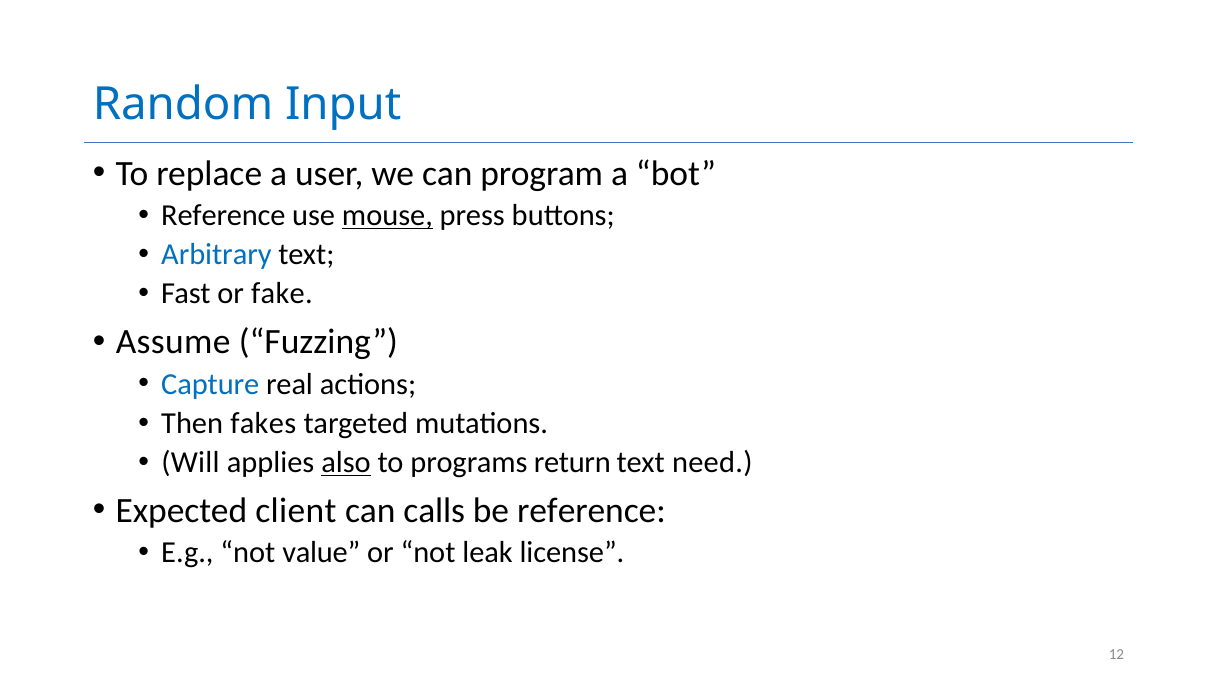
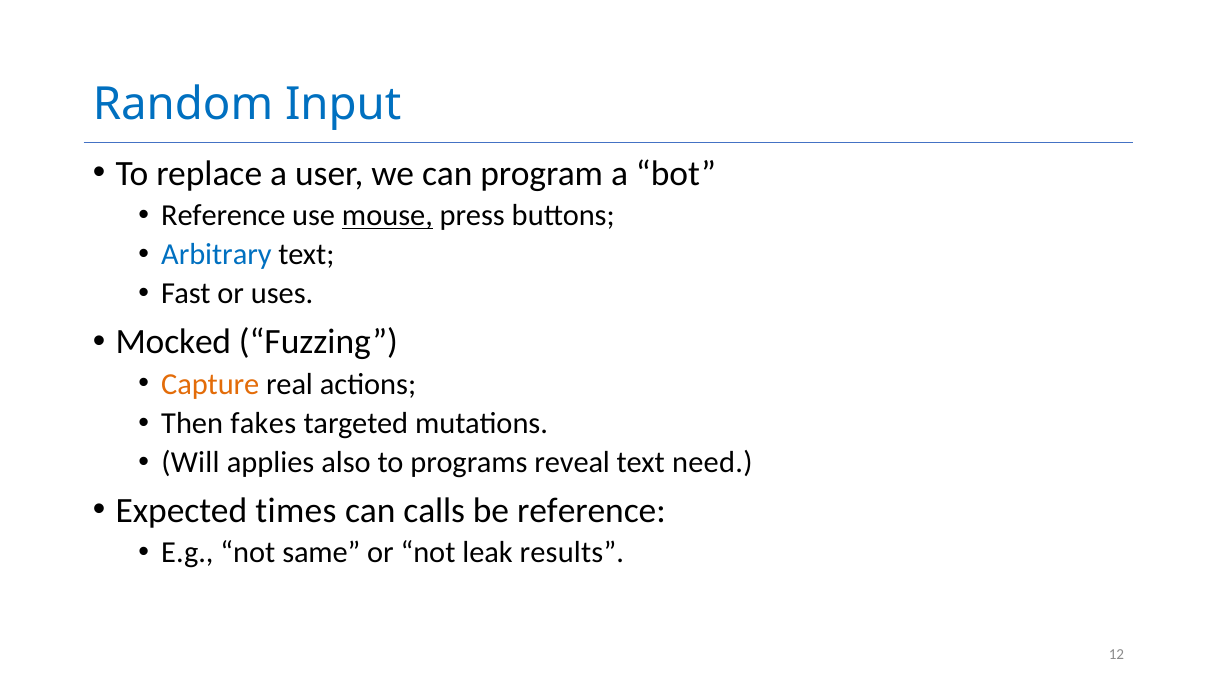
fake: fake -> uses (282, 294)
Assume: Assume -> Mocked (173, 342)
Capture colour: blue -> orange (210, 384)
also underline: present -> none (346, 462)
return: return -> reveal (572, 462)
client: client -> times (296, 510)
value: value -> same (321, 552)
license: license -> results (572, 552)
